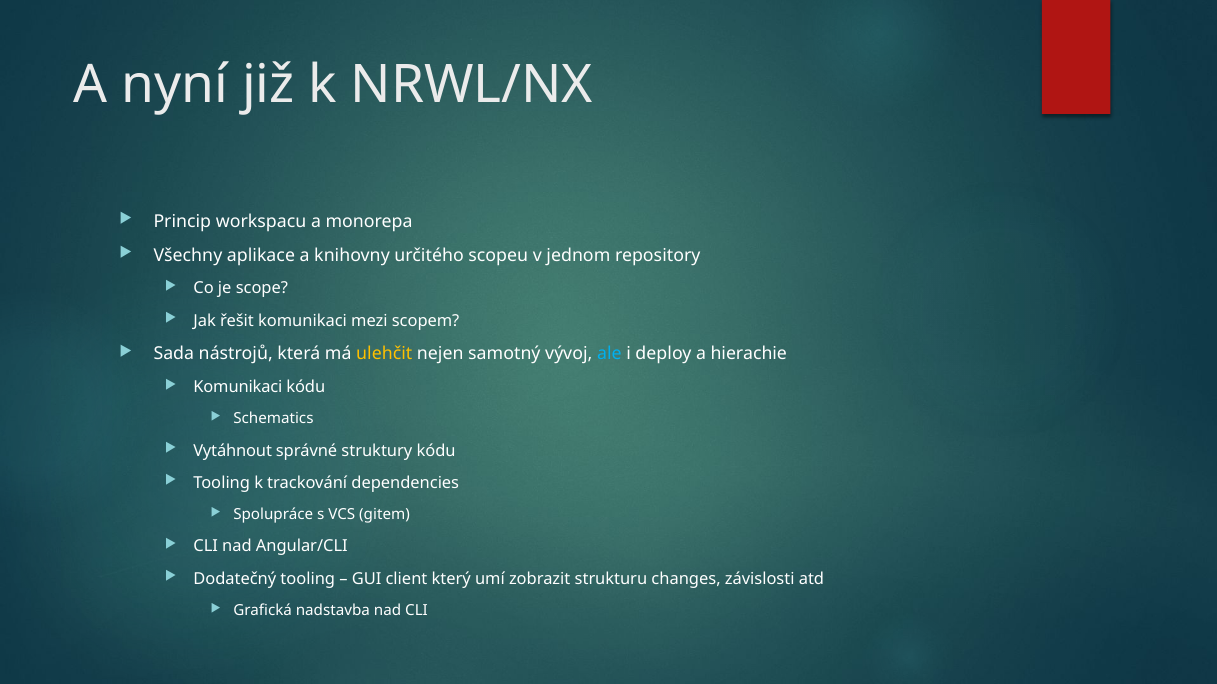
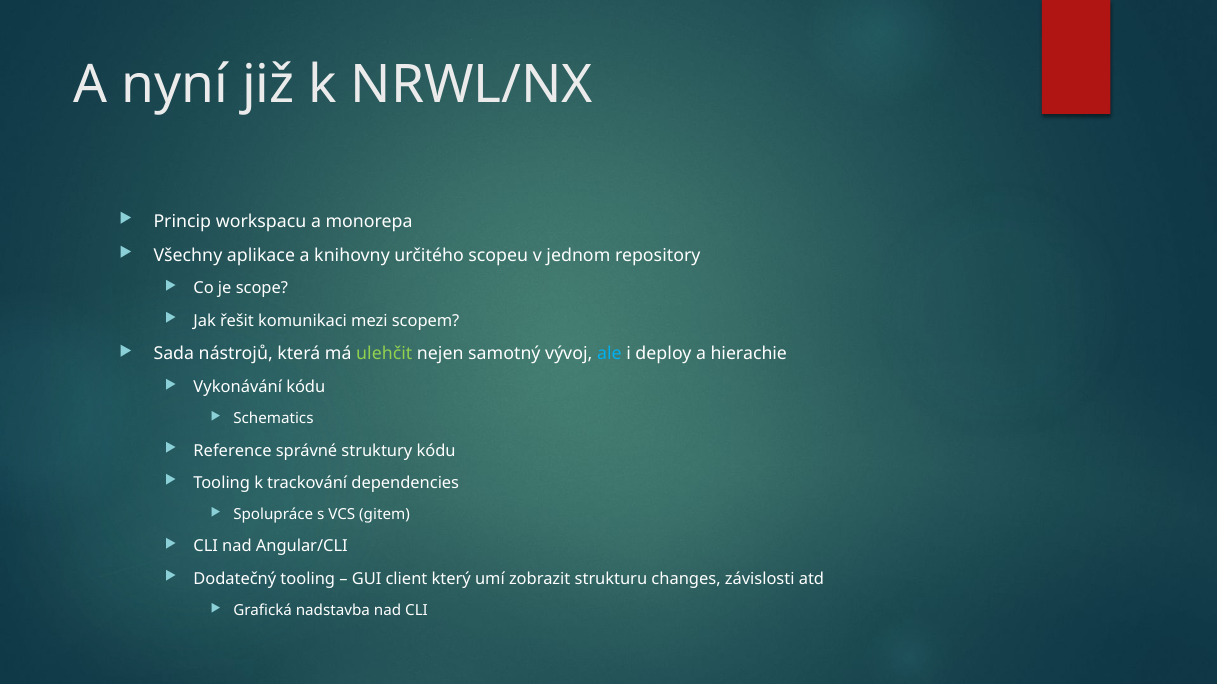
ulehčit colour: yellow -> light green (384, 354)
Komunikaci: Komunikaci -> Vykonávání (238, 388)
Vytáhnout: Vytáhnout -> Reference (233, 451)
